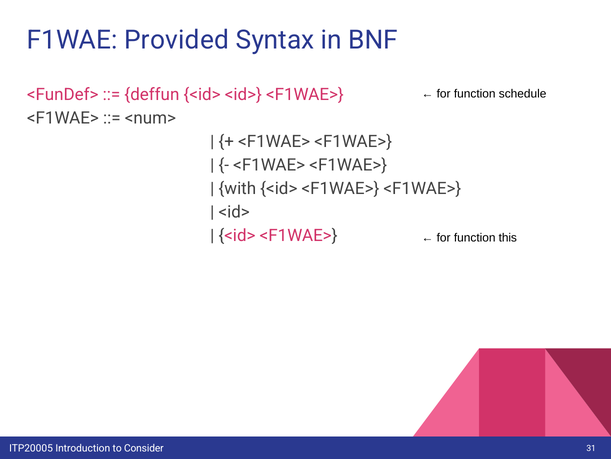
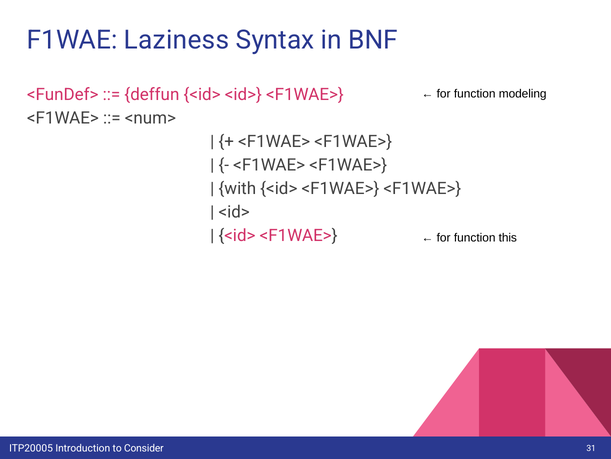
Provided: Provided -> Laziness (177, 40)
schedule: schedule -> modeling (523, 94)
